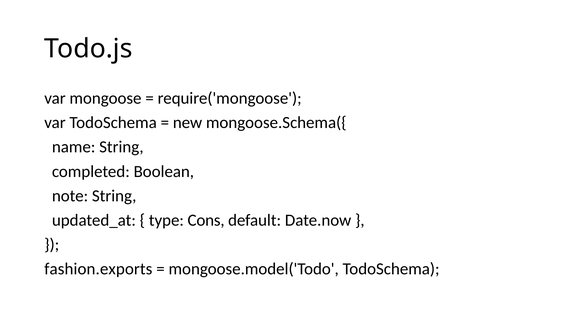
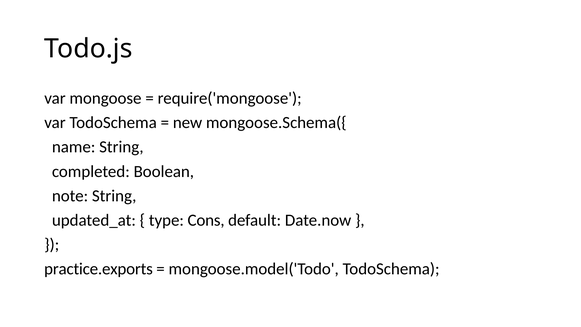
fashion.exports: fashion.exports -> practice.exports (98, 269)
